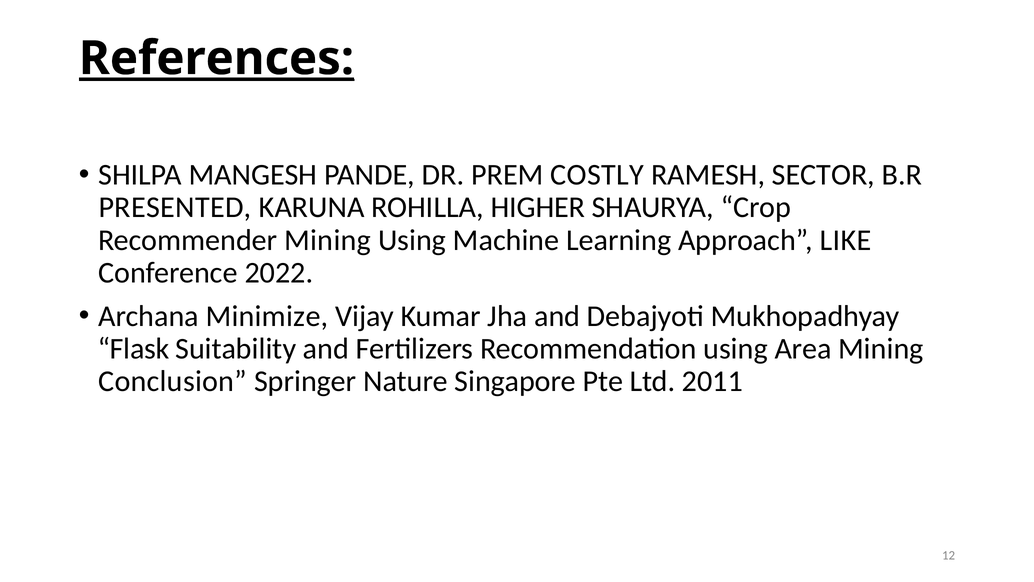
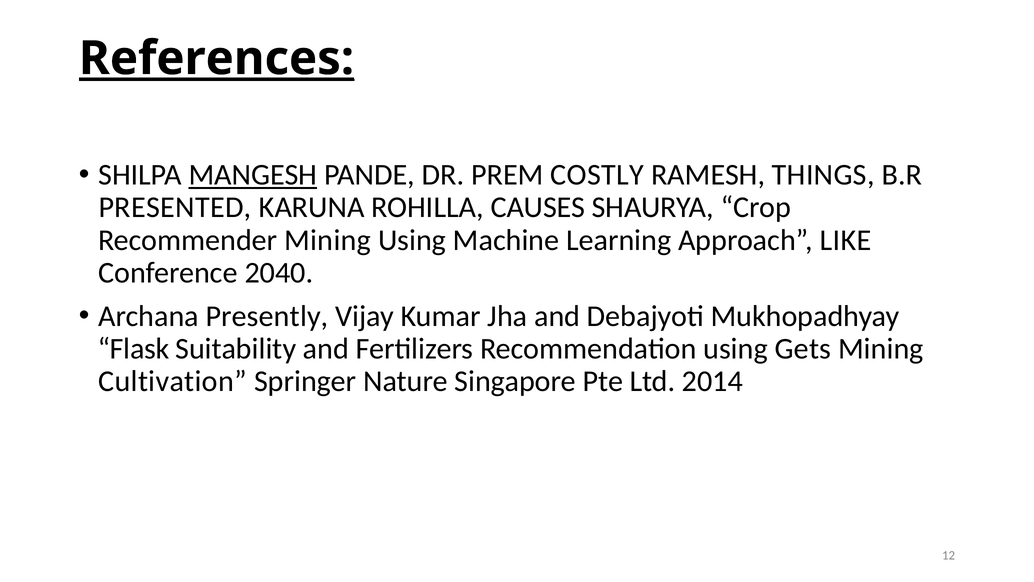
MANGESH underline: none -> present (253, 175)
SECTOR: SECTOR -> THINGS (823, 175)
HIGHER: HIGHER -> CAUSES (538, 207)
2022: 2022 -> 2040 (279, 273)
Minimize: Minimize -> Presently (267, 316)
Area: Area -> Gets (803, 348)
Conclusion: Conclusion -> Cultivation (173, 381)
2011: 2011 -> 2014 (712, 381)
